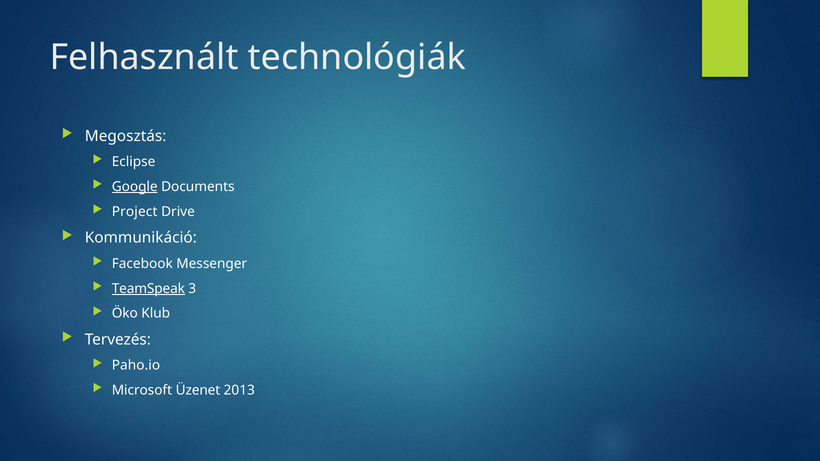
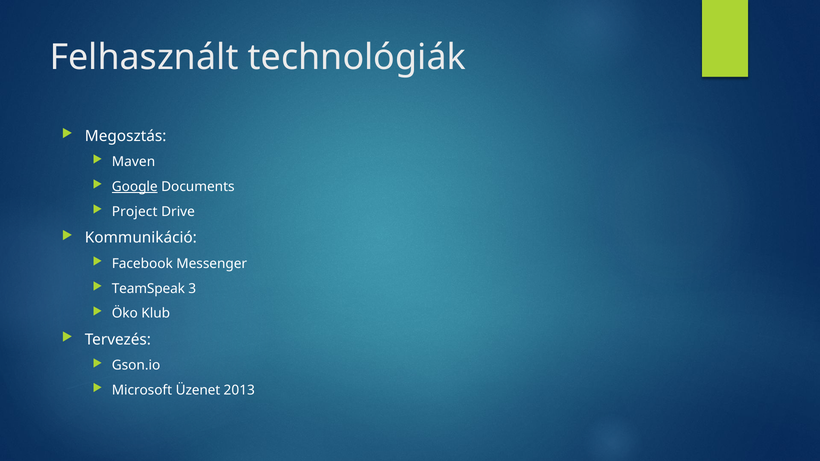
Eclipse: Eclipse -> Maven (133, 162)
TeamSpeak underline: present -> none (148, 289)
Paho.io: Paho.io -> Gson.io (136, 366)
